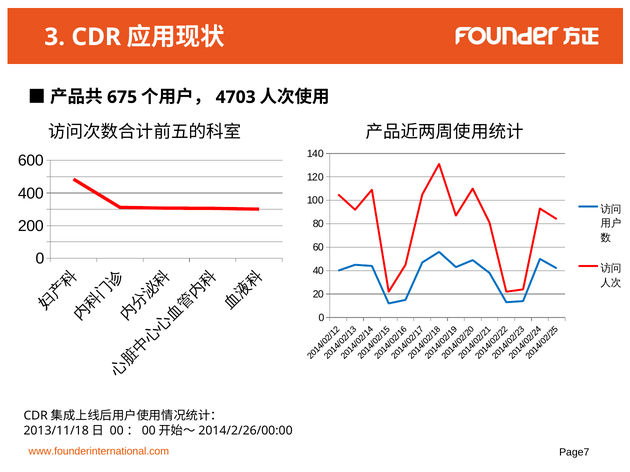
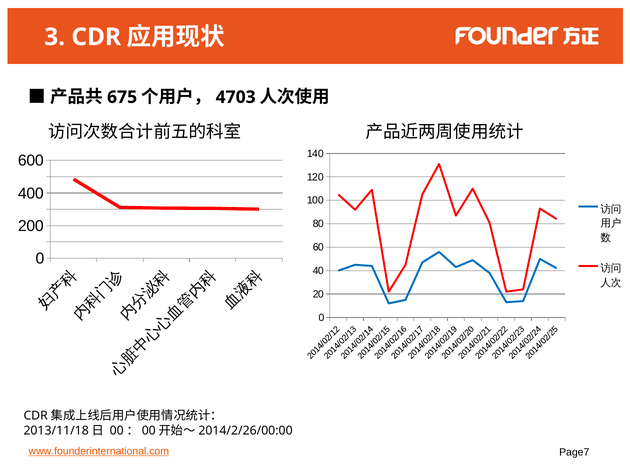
www.founderinternational.com underline: none -> present (99, 452)
